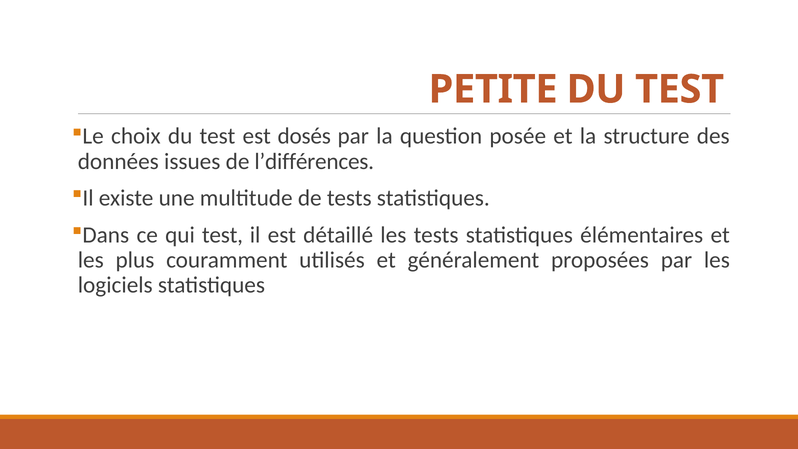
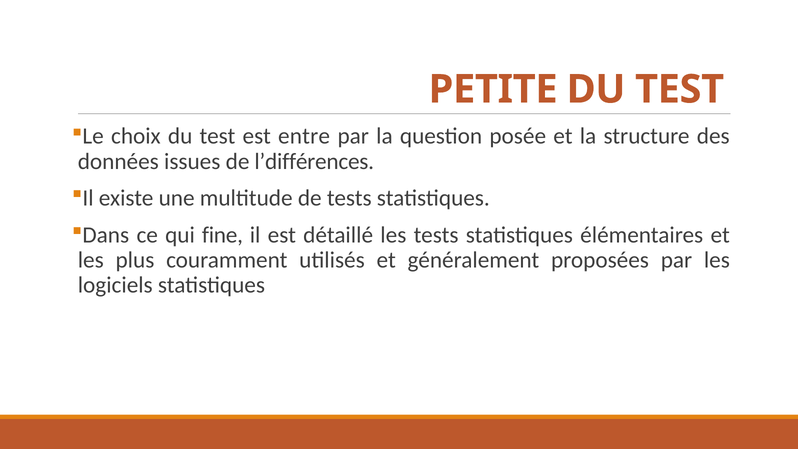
dosés: dosés -> entre (304, 136)
qui test: test -> fine (222, 235)
